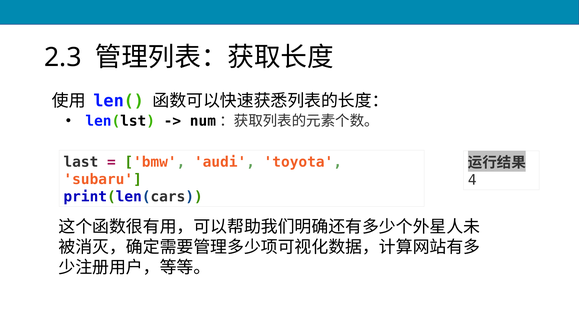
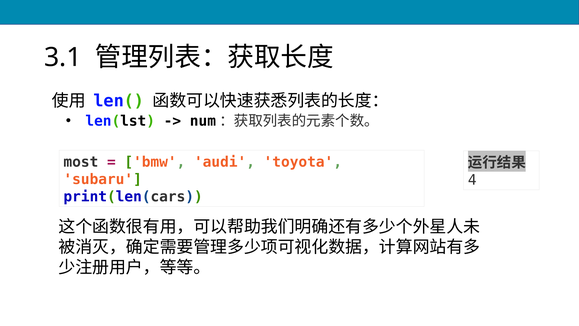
2.3: 2.3 -> 3.1 (63, 57)
last: last -> most (81, 162)
